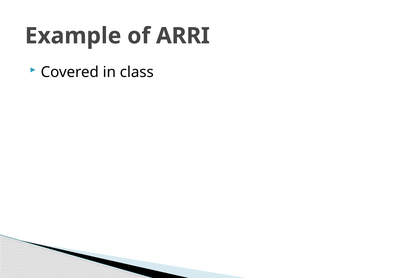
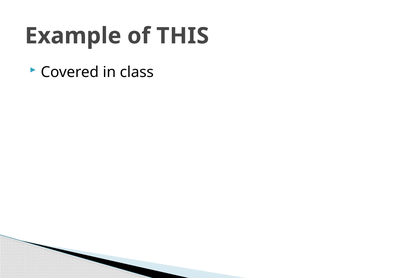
ARRI: ARRI -> THIS (183, 36)
